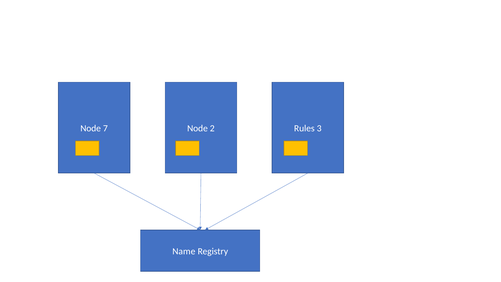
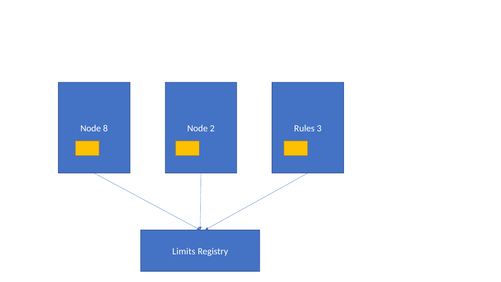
7: 7 -> 8 (105, 128)
Name: Name -> Limits (184, 251)
